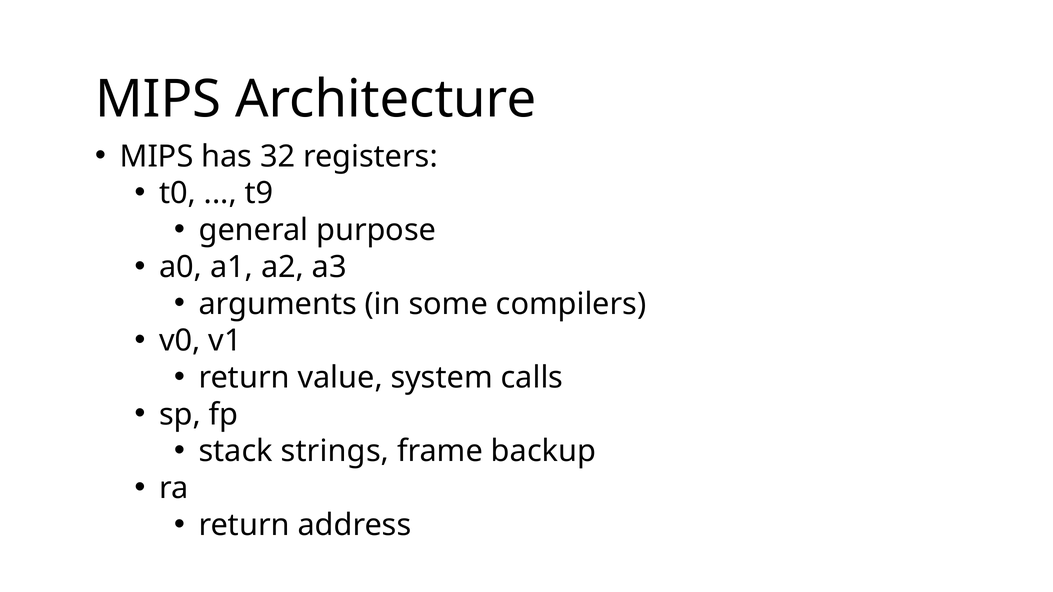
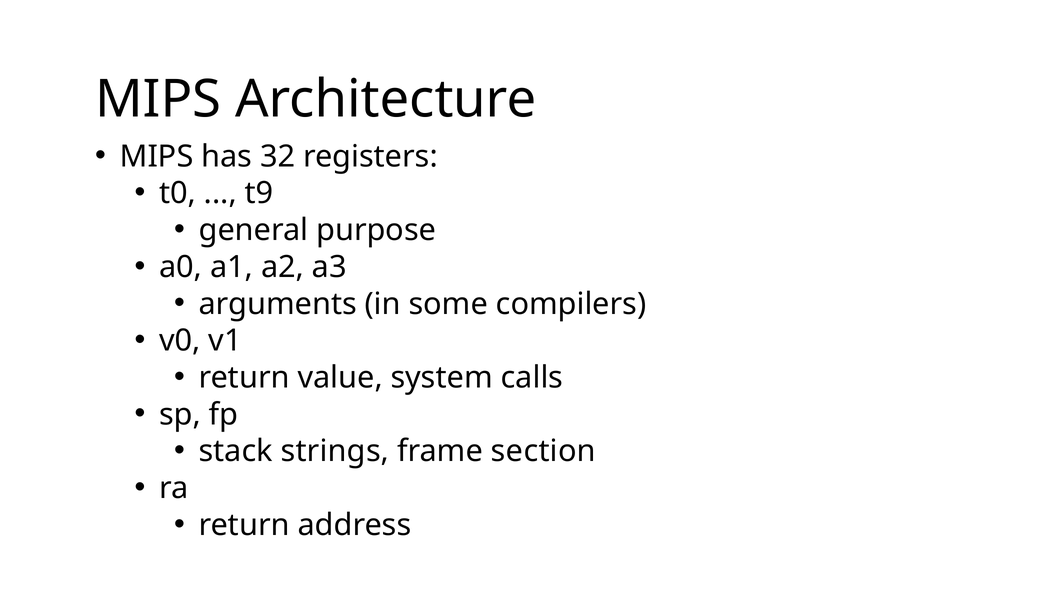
backup: backup -> section (543, 452)
